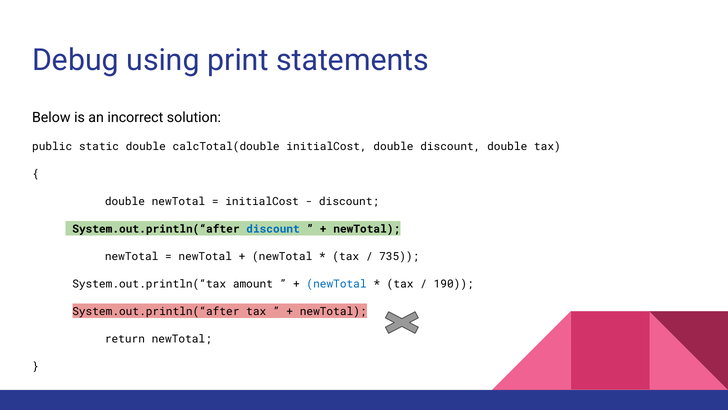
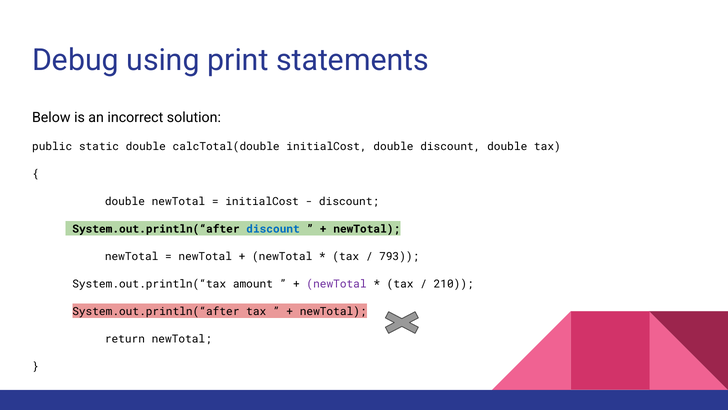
735: 735 -> 793 (399, 256)
newTotal colour: blue -> purple (337, 284)
190: 190 -> 210 (454, 284)
